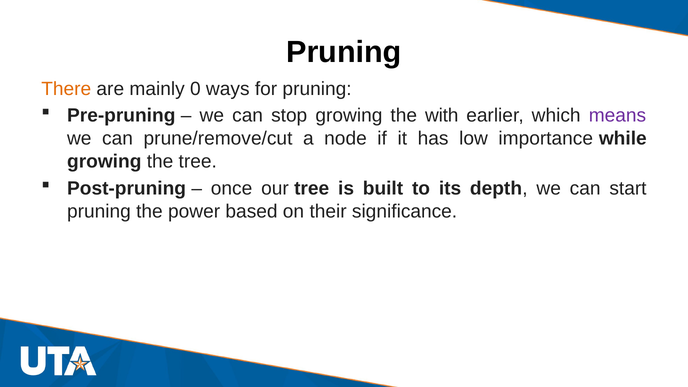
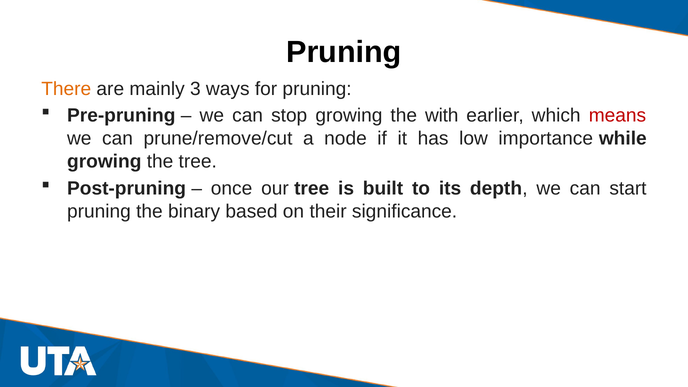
0: 0 -> 3 (195, 89)
means colour: purple -> red (617, 116)
power: power -> binary (194, 211)
